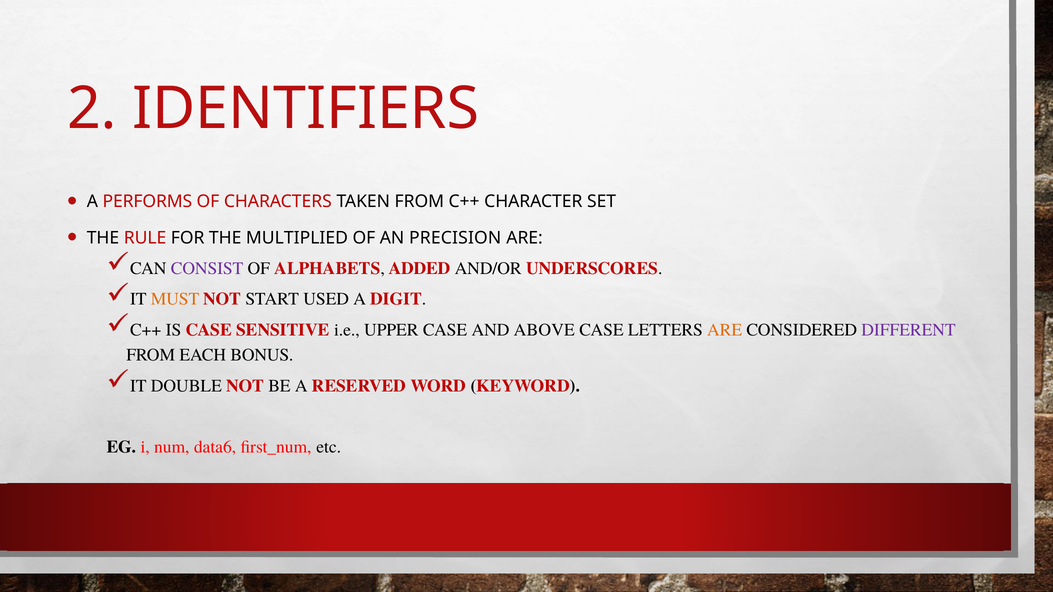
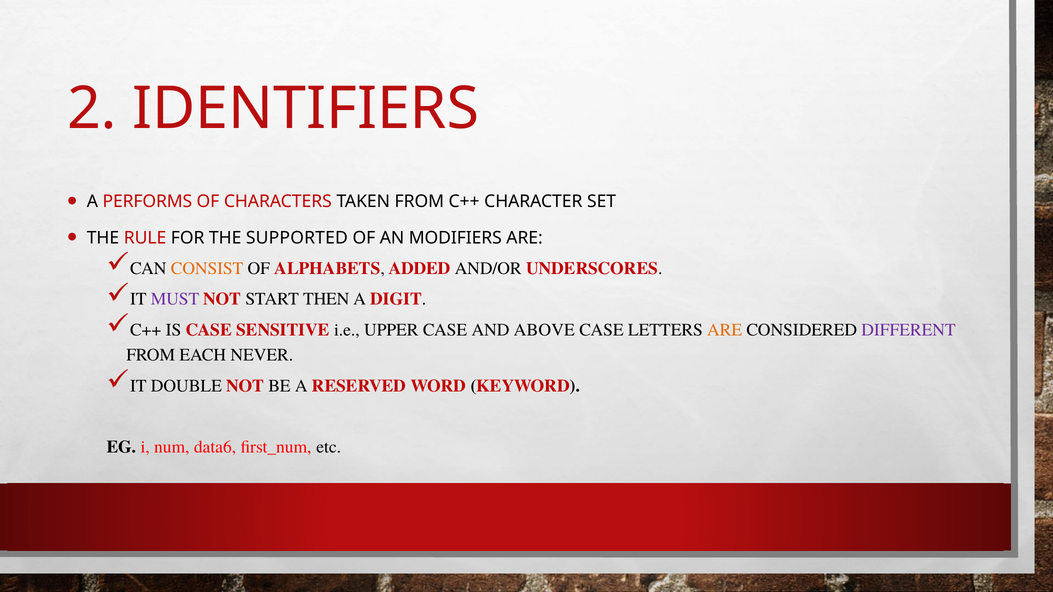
MULTIPLIED: MULTIPLIED -> SUPPORTED (297, 238)
PRECISION: PRECISION -> MODIFIERS (455, 238)
CONSIST colour: purple -> orange (207, 269)
MUST colour: orange -> purple (175, 299)
USED: USED -> THEN (326, 299)
BONUS: BONUS -> NEVER (262, 355)
